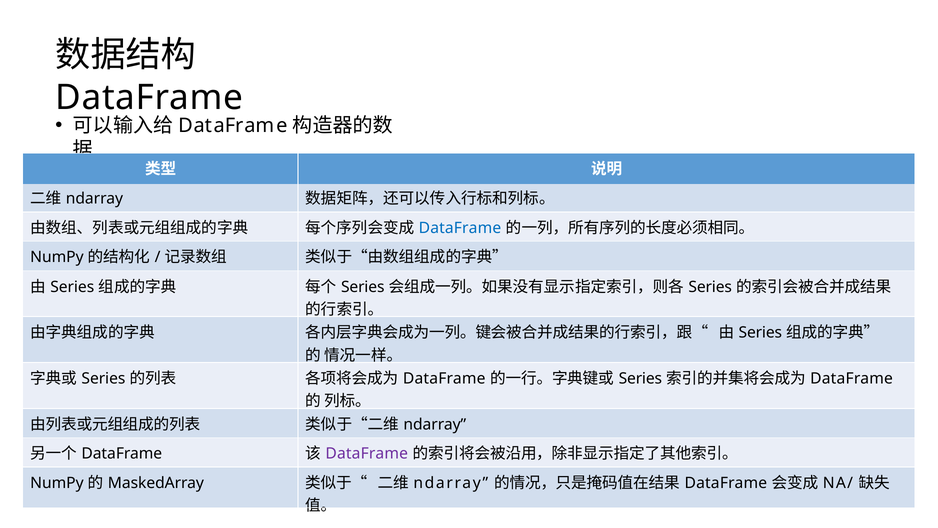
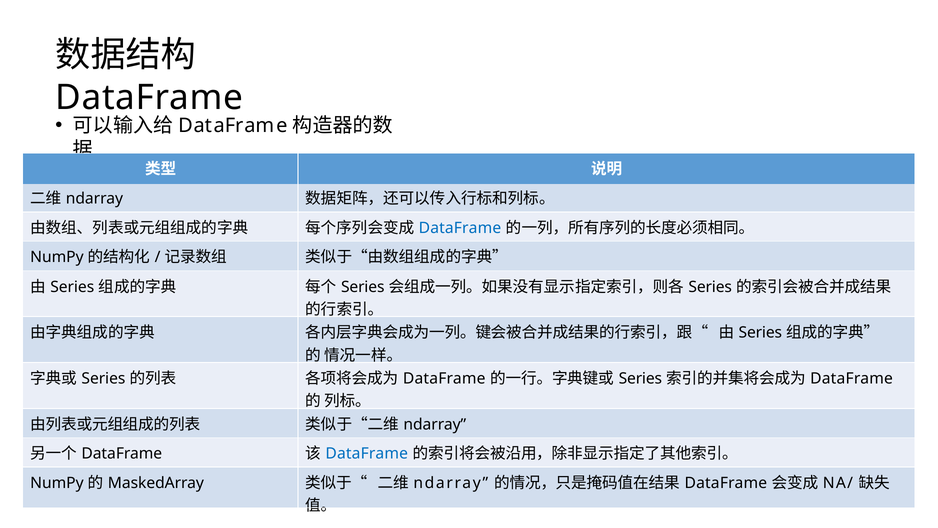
DataFrame colour: purple -> blue (367, 453)
